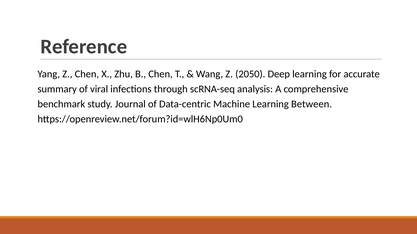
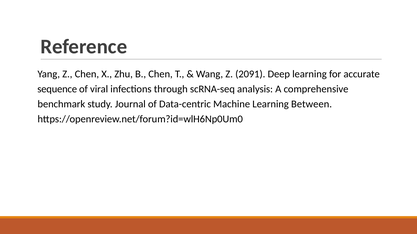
2050: 2050 -> 2091 (250, 74)
summary: summary -> sequence (57, 89)
